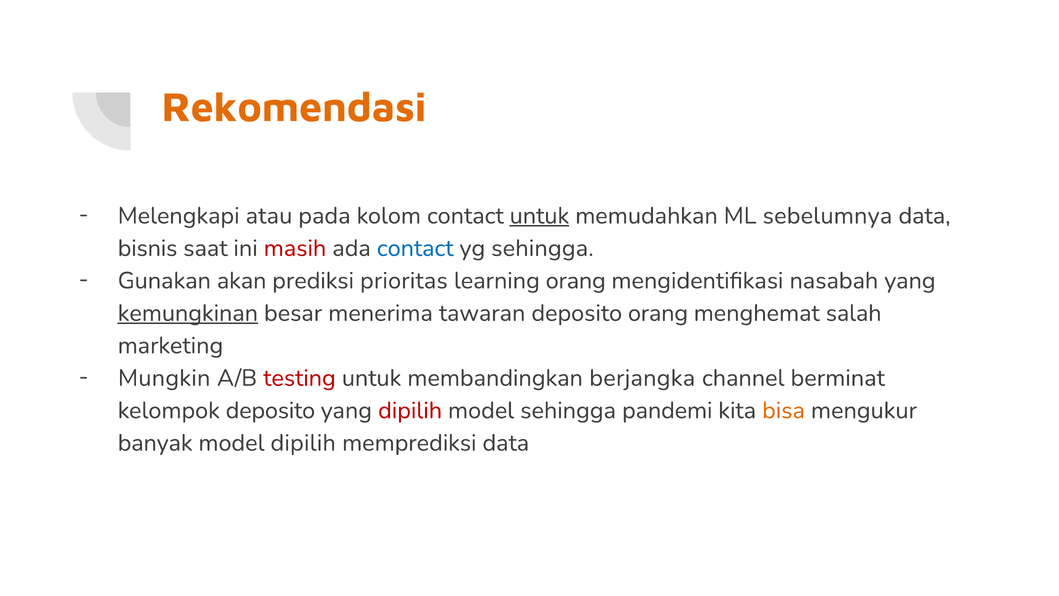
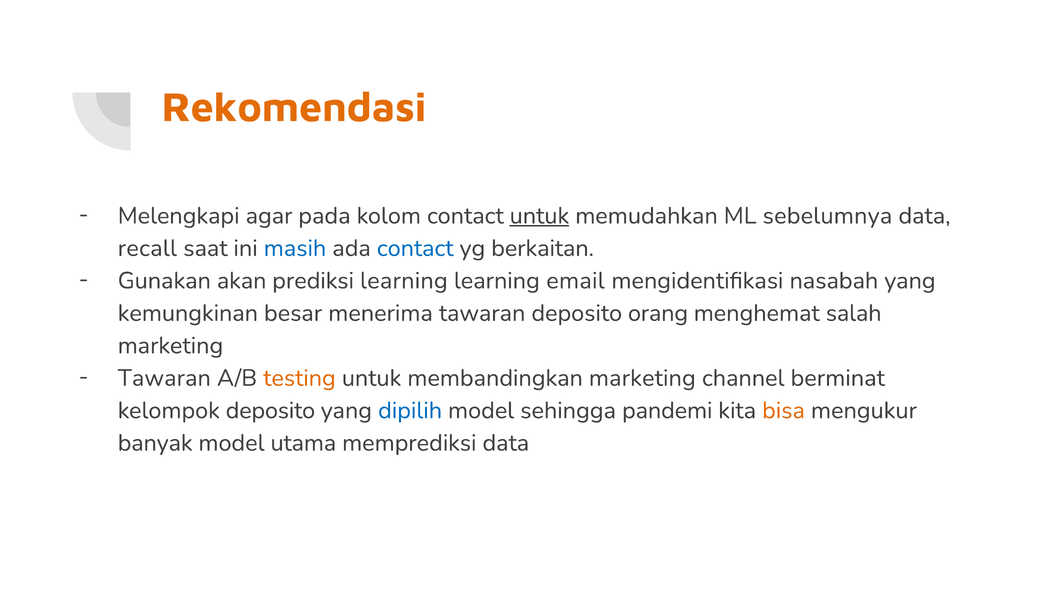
atau: atau -> agar (269, 216)
bisnis: bisnis -> recall (147, 248)
masih colour: red -> blue (295, 248)
yg sehingga: sehingga -> berkaitan (543, 248)
prediksi prioritas: prioritas -> learning (404, 281)
learning orang: orang -> email (575, 281)
kemungkinan underline: present -> none (188, 313)
Mungkin: Mungkin -> Tawaran (164, 378)
testing colour: red -> orange (299, 378)
membandingkan berjangka: berjangka -> marketing (642, 378)
dipilih colour: red -> blue (410, 410)
model dipilih: dipilih -> utama (303, 443)
